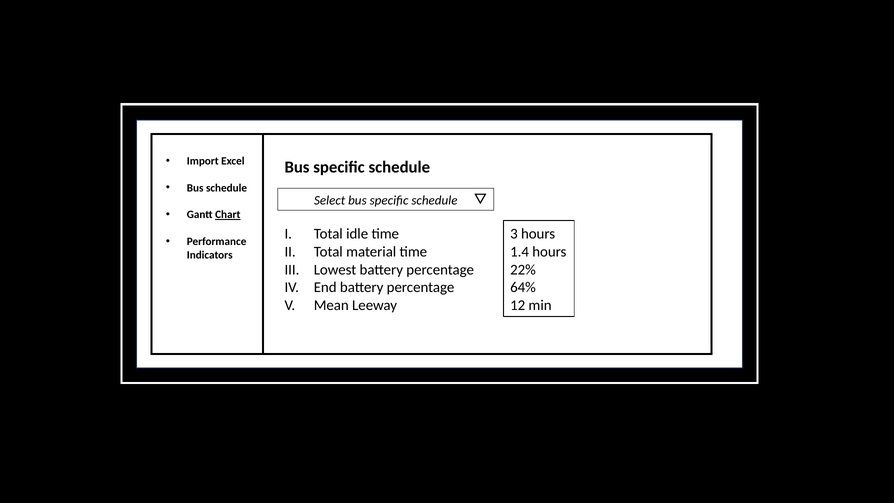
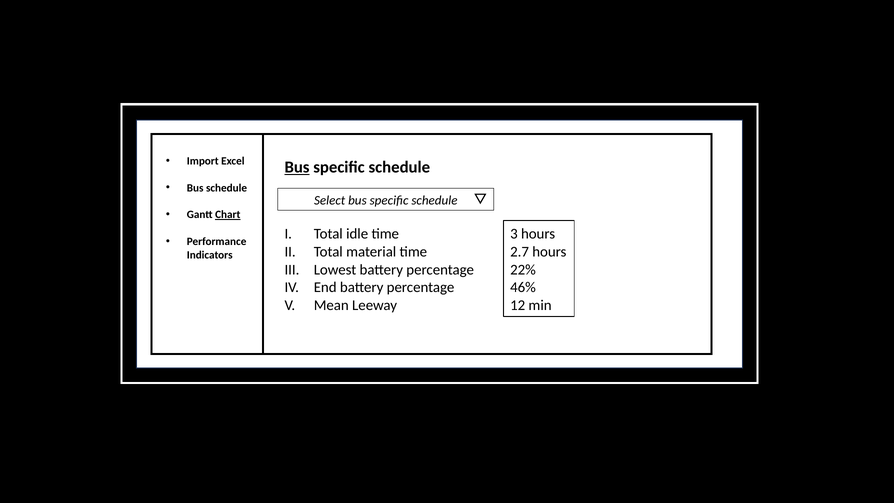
Bus underline: none -> present (297, 167)
1.4: 1.4 -> 2.7 (520, 252)
64%: 64% -> 46% (523, 287)
